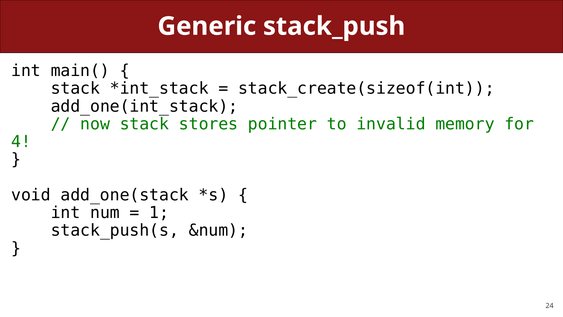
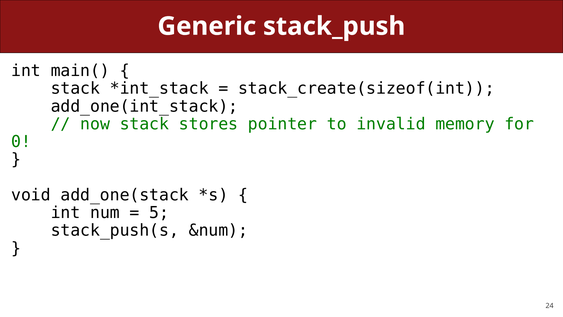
4: 4 -> 0 (21, 142)
1: 1 -> 5 (159, 213)
